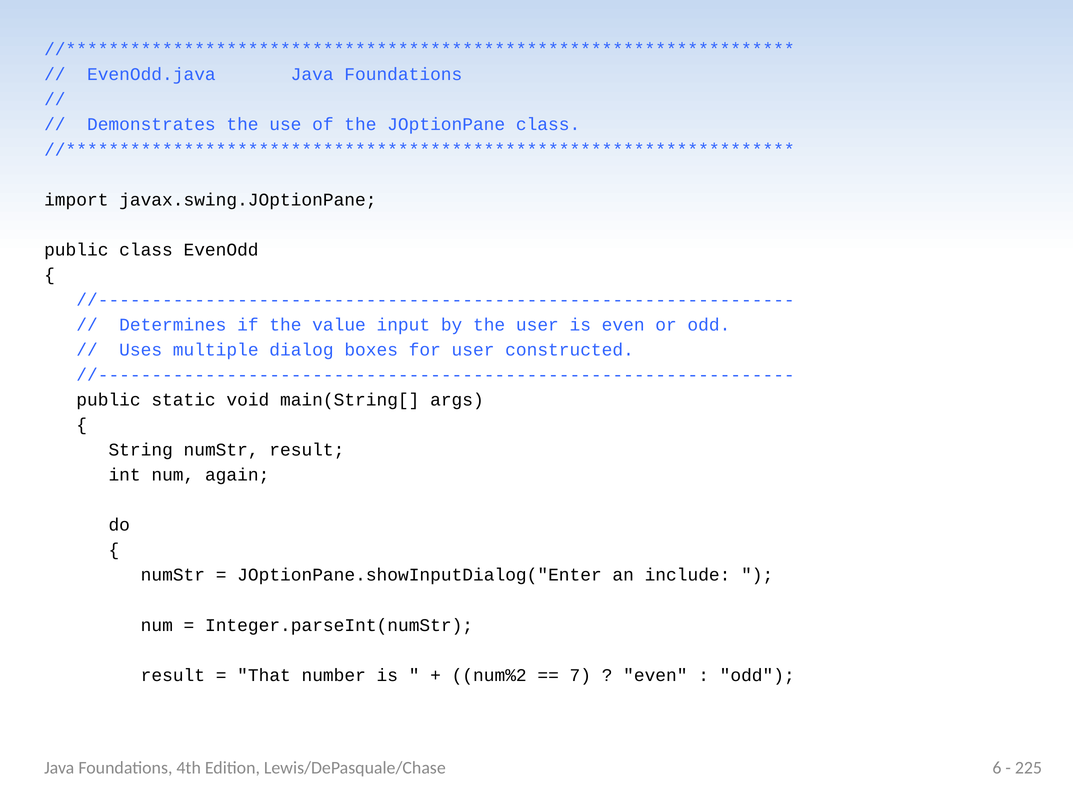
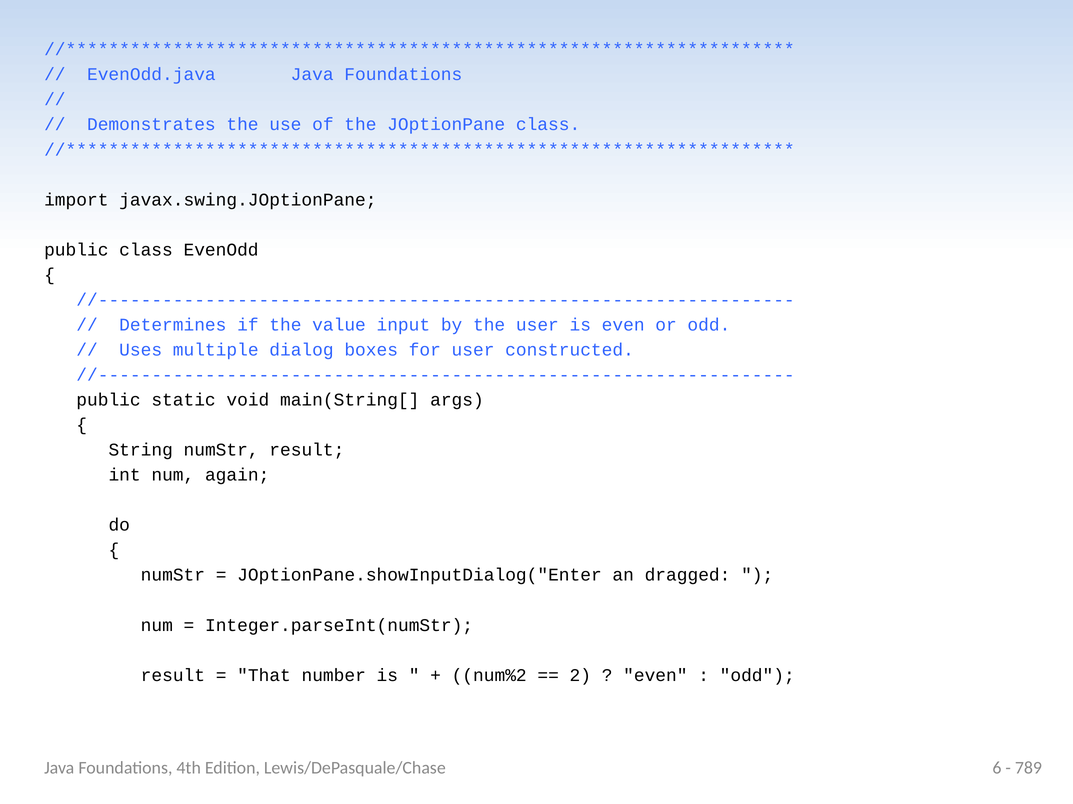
include: include -> dragged (688, 576)
7: 7 -> 2 (580, 676)
225: 225 -> 789 (1028, 768)
